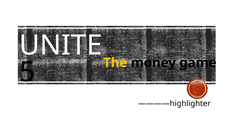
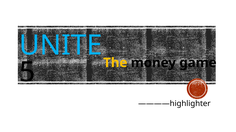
UNITE colour: white -> light blue (61, 45)
